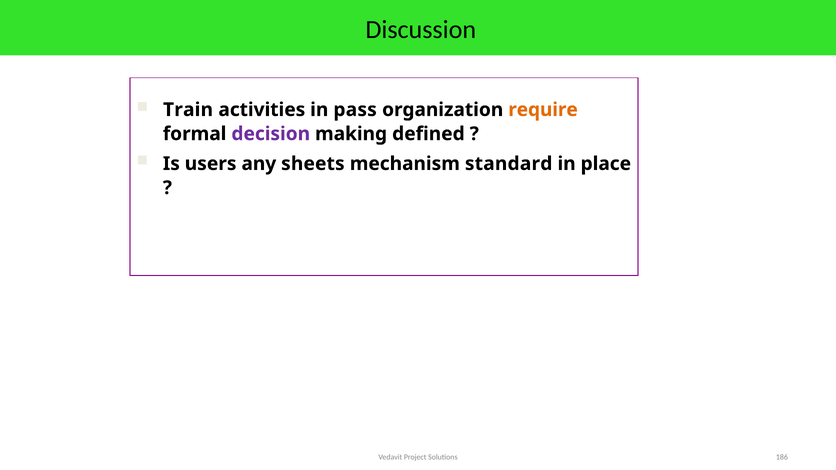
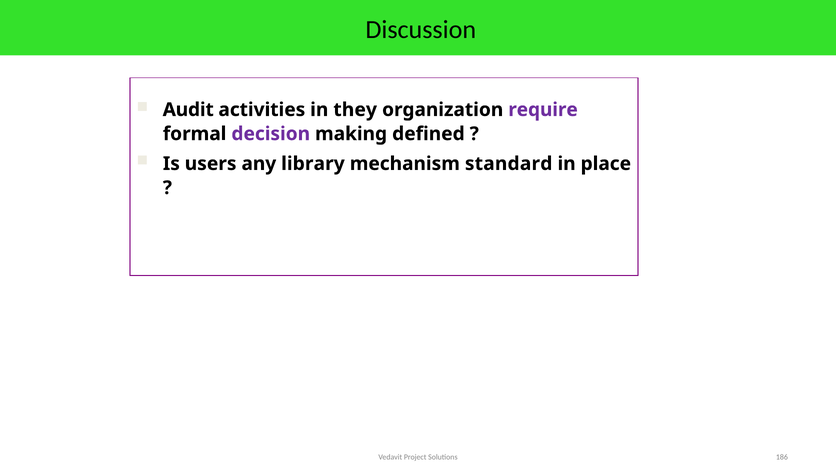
Train: Train -> Audit (188, 110)
pass: pass -> they (355, 110)
require colour: orange -> purple (543, 110)
sheets: sheets -> library (313, 164)
